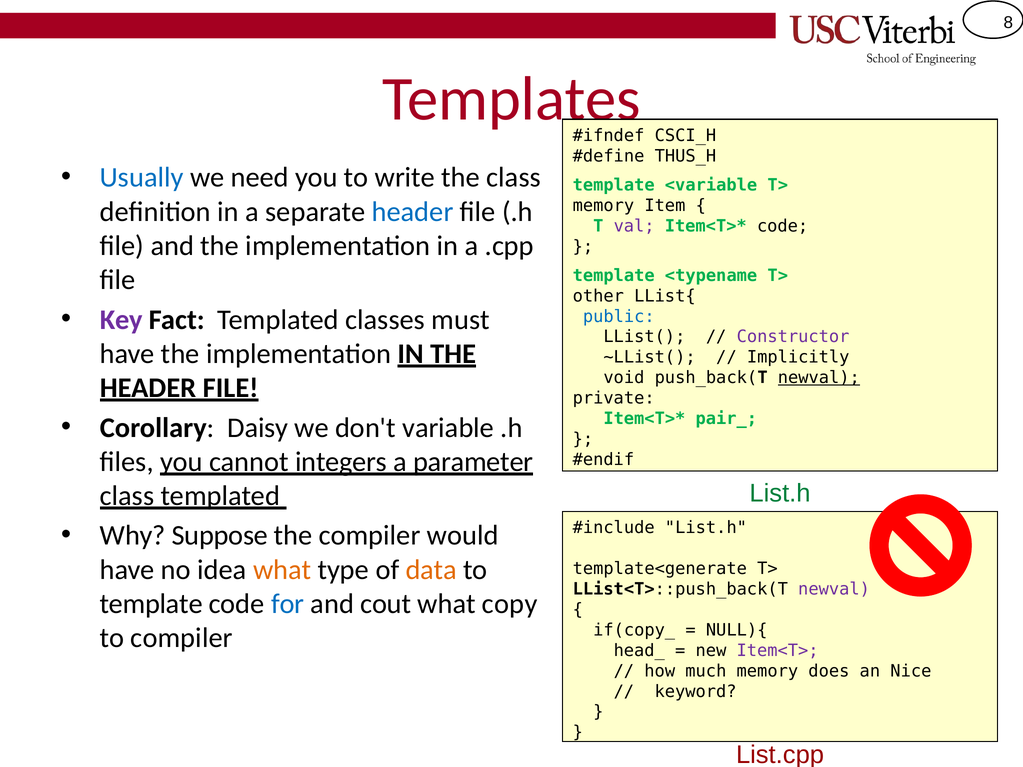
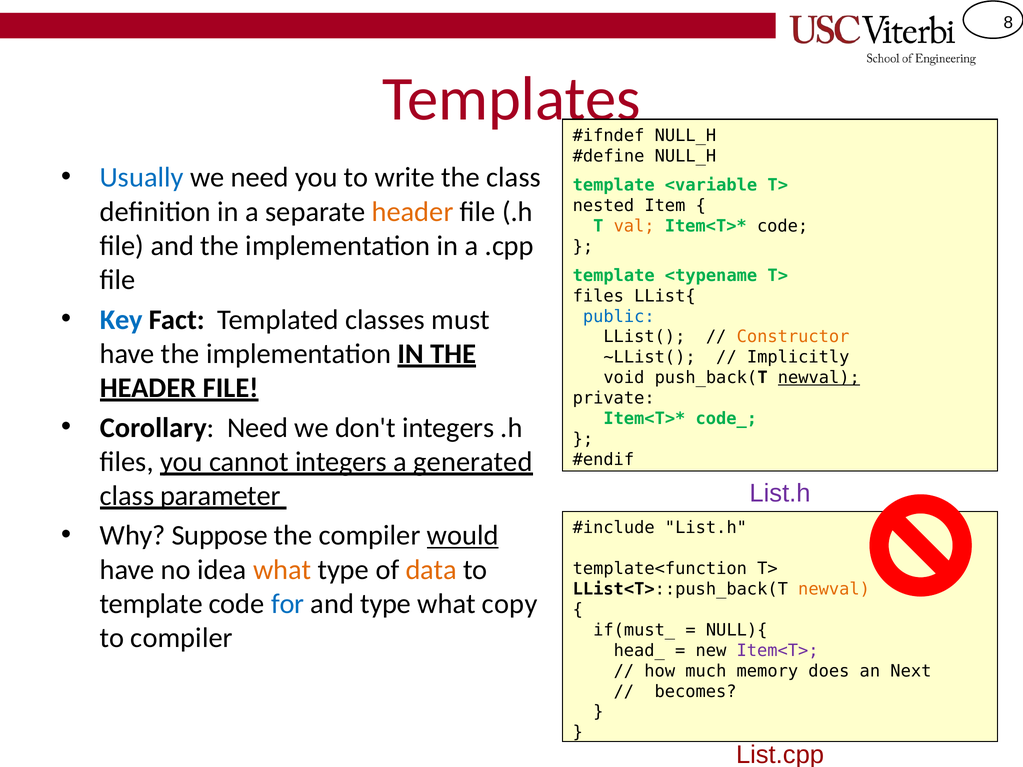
CSCI_H: CSCI_H -> NULL_H (685, 136)
THUS_H: THUS_H -> NULL_H (685, 156)
memory: memory -> nested (603, 206)
header colour: blue -> orange (413, 212)
val colour: purple -> orange (634, 226)
other: other -> files (598, 296)
Key colour: purple -> blue (121, 320)
Constructor colour: purple -> orange (793, 337)
pair_: pair_ -> code_ (726, 419)
Corollary Daisy: Daisy -> Need (258, 428)
don't variable: variable -> integers (448, 428)
parameter: parameter -> generated (473, 462)
List.h colour: green -> purple (780, 493)
class templated: templated -> parameter (220, 496)
would underline: none -> present (463, 536)
template<generate: template<generate -> template<function (660, 569)
newval colour: purple -> orange (834, 589)
and cout: cout -> type (386, 604)
if(copy_: if(copy_ -> if(must_ (634, 630)
Nice: Nice -> Next (911, 671)
keyword: keyword -> becomes (696, 692)
